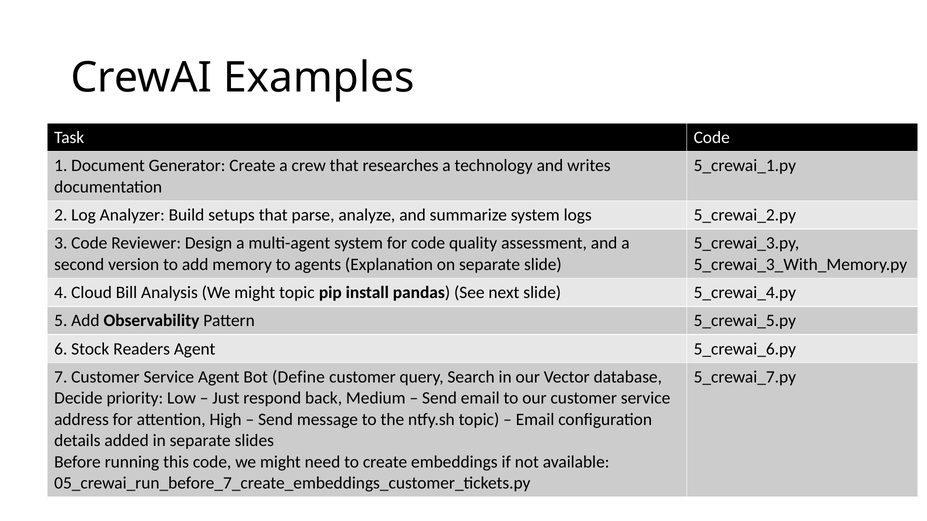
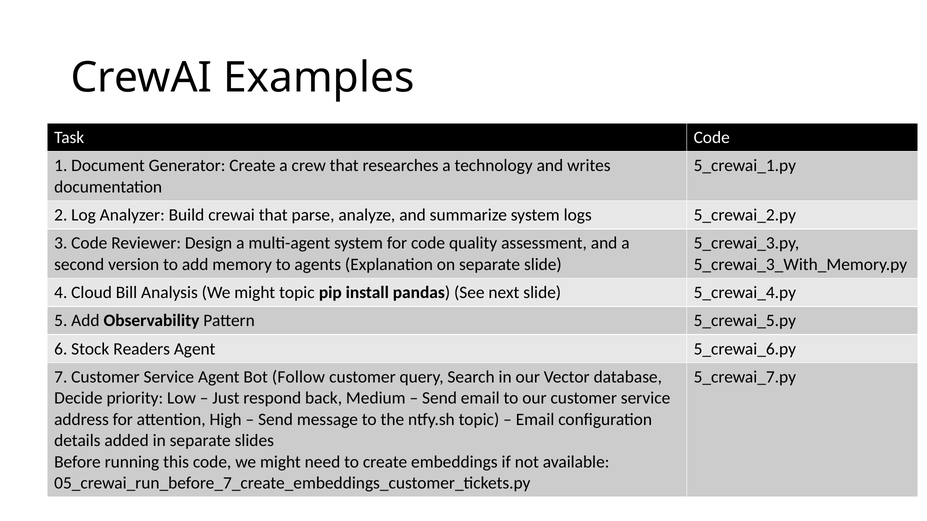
Build setups: setups -> crewai (232, 215)
Define: Define -> Follow (298, 377)
